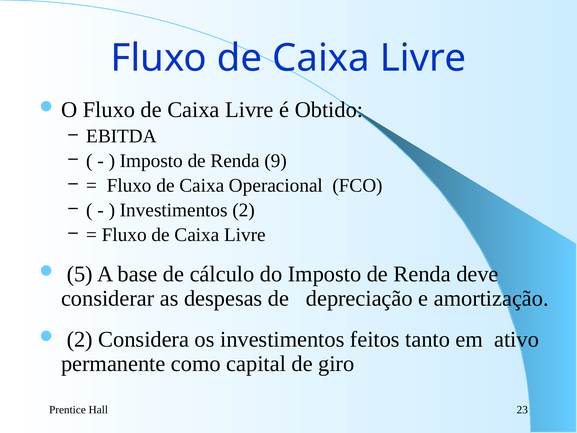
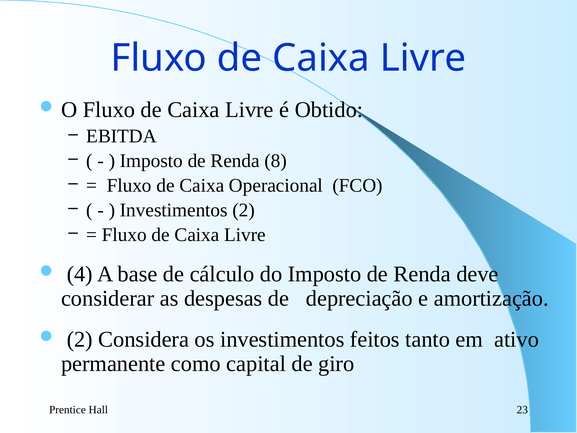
9: 9 -> 8 (276, 161)
5: 5 -> 4 (80, 274)
